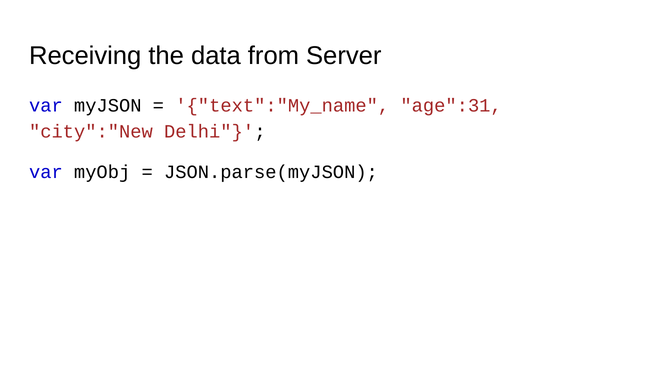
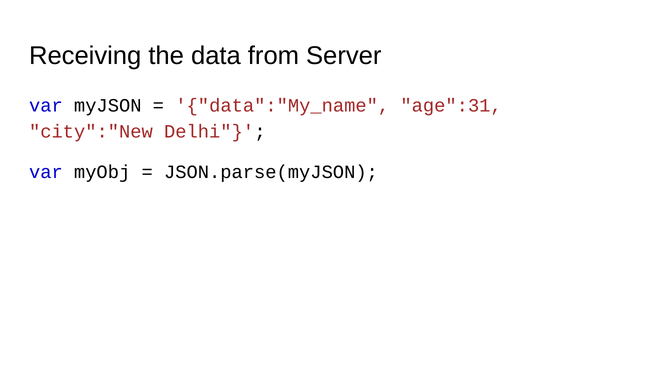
text":"My_name: text":"My_name -> data":"My_name (282, 106)
